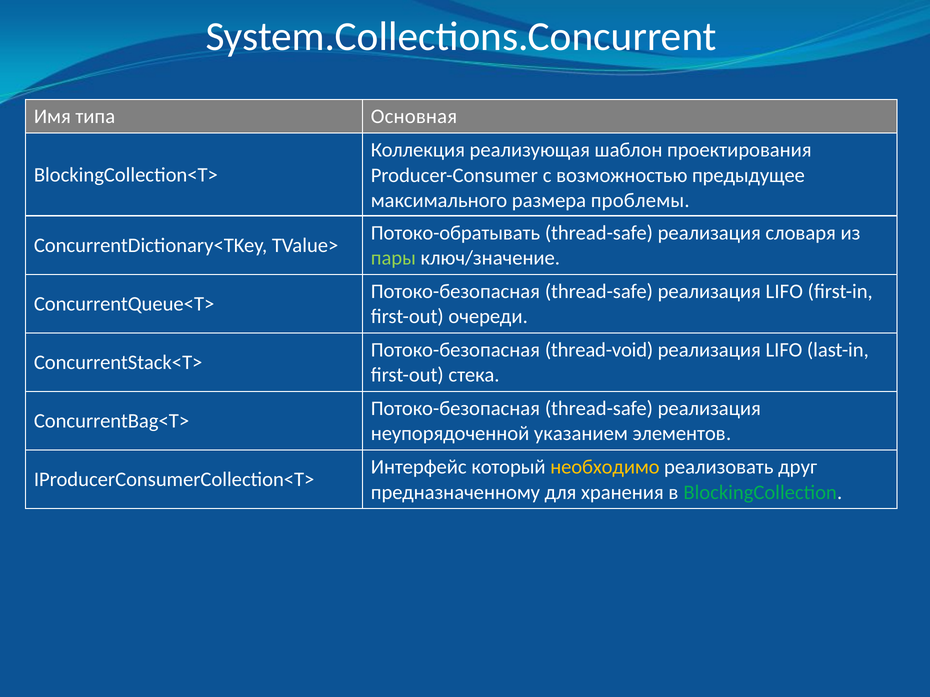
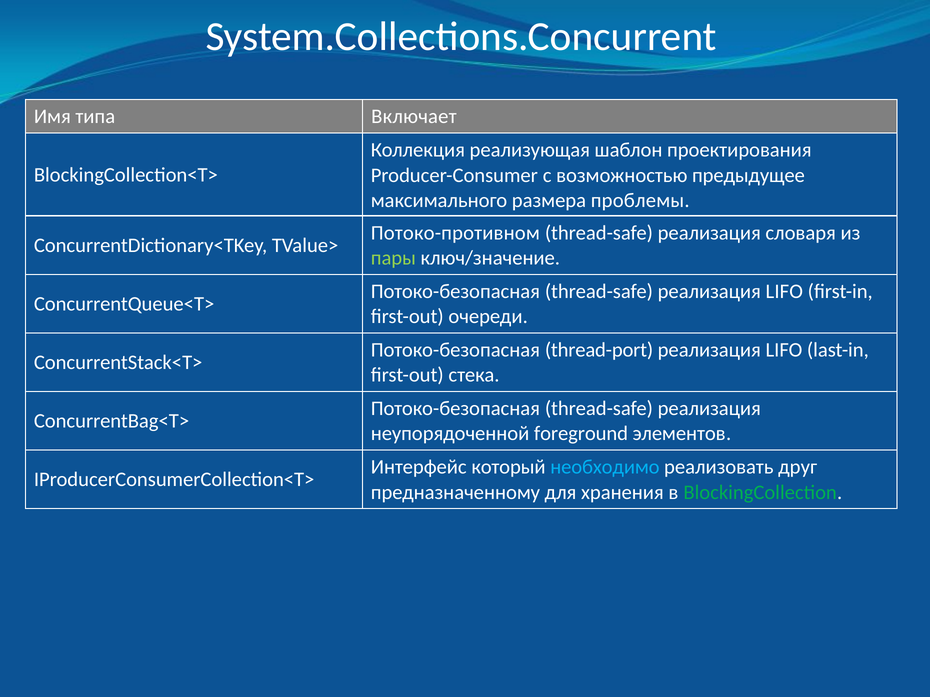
Основная: Основная -> Включает (414, 117)
Потоко-обратывать: Потоко-обратывать -> Потоко-противном (455, 233)
thread-void: thread-void -> thread-port (599, 350)
указанием: указанием -> foreground (581, 434)
необходимо colour: yellow -> light blue (605, 467)
